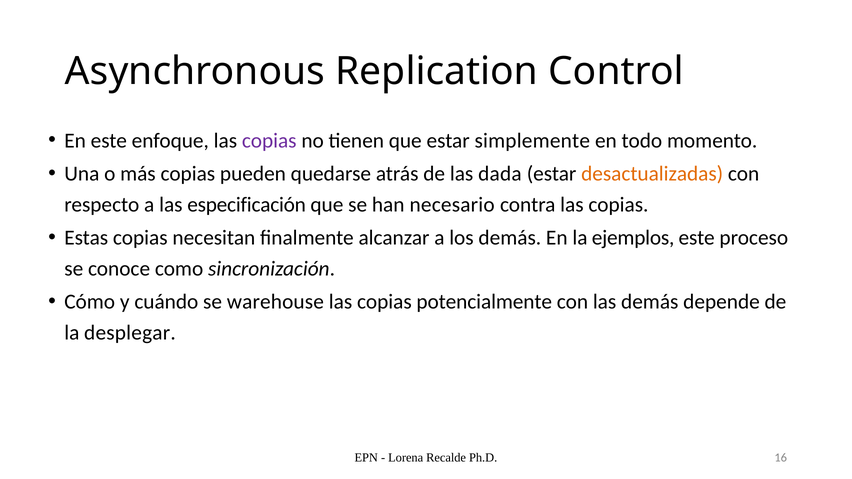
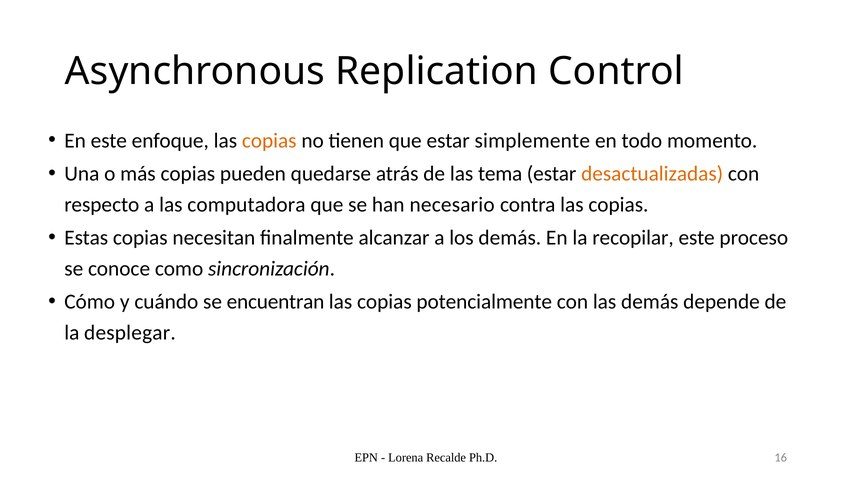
copias colour: purple -> orange (269, 141)
dada: dada -> tema (500, 174)
especificación: especificación -> computadora (246, 205)
ejemplos: ejemplos -> recopilar (633, 238)
warehouse: warehouse -> encuentran (276, 302)
